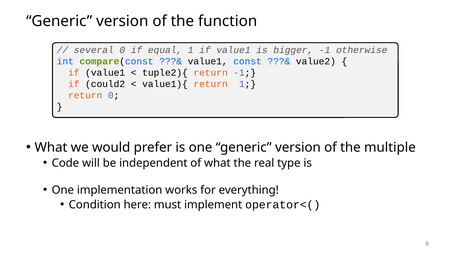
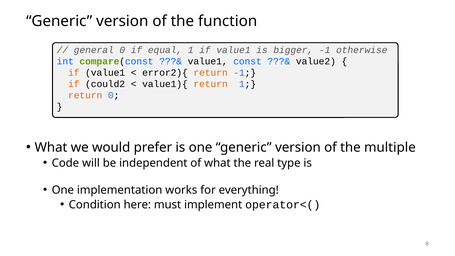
several: several -> general (94, 50)
tuple2){: tuple2){ -> error2){ (165, 73)
